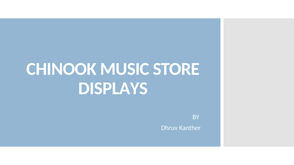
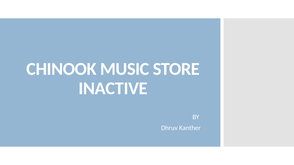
DISPLAYS: DISPLAYS -> INACTIVE (113, 89)
